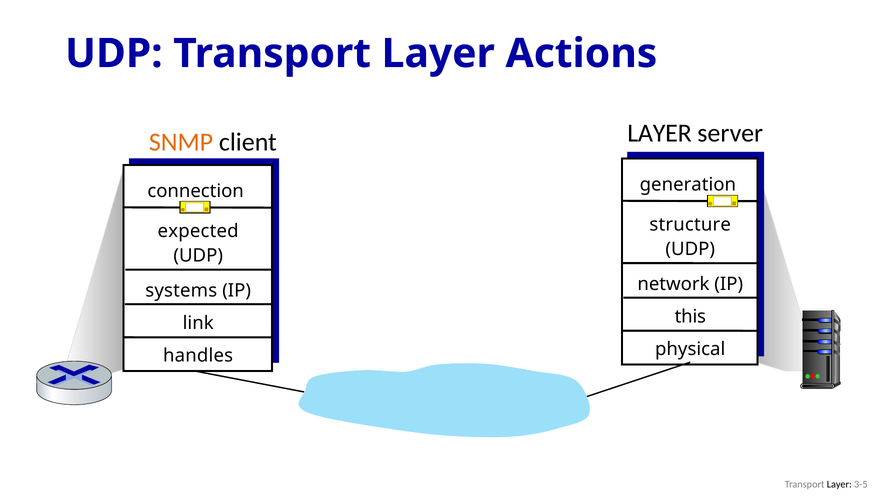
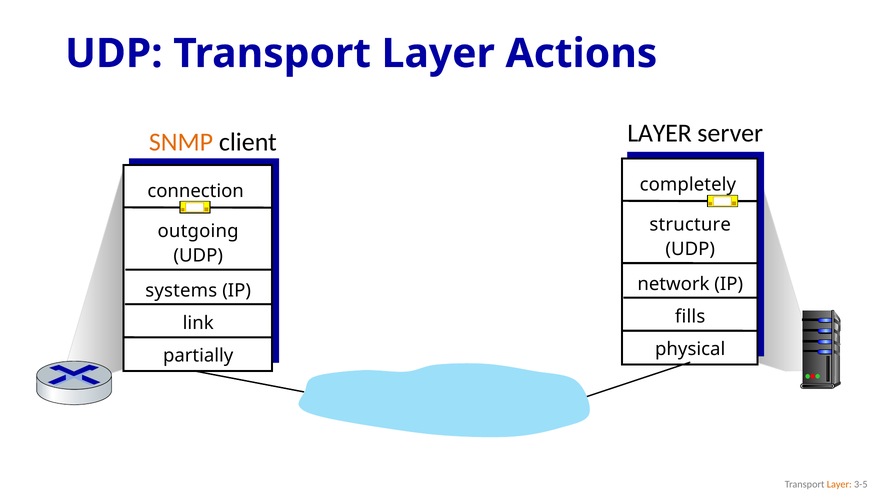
generation: generation -> completely (688, 185)
expected: expected -> outgoing (198, 231)
this: this -> fills (690, 317)
handles: handles -> partially (198, 356)
Layer colour: black -> orange (839, 485)
